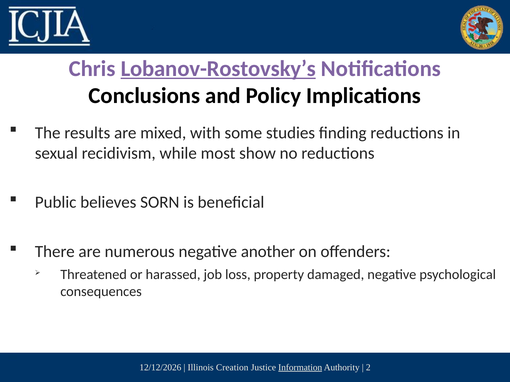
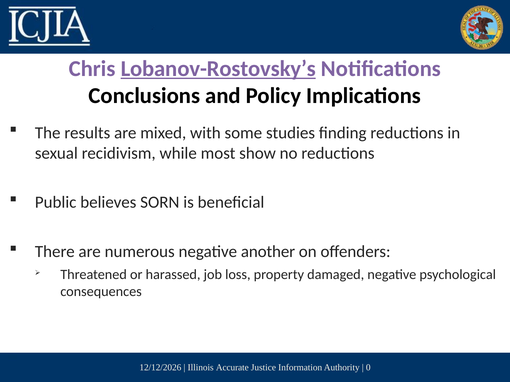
Creation: Creation -> Accurate (232, 368)
Information underline: present -> none (300, 368)
2: 2 -> 0 (368, 368)
